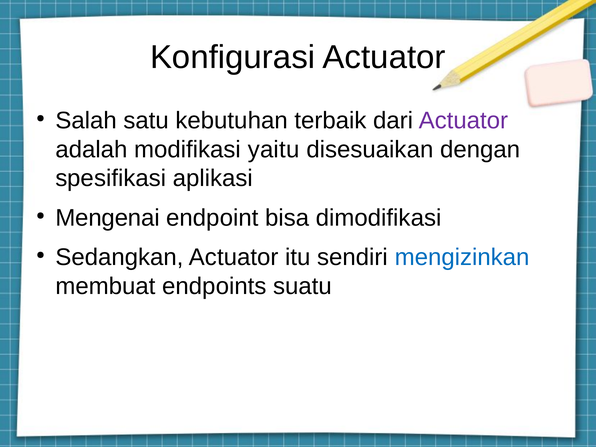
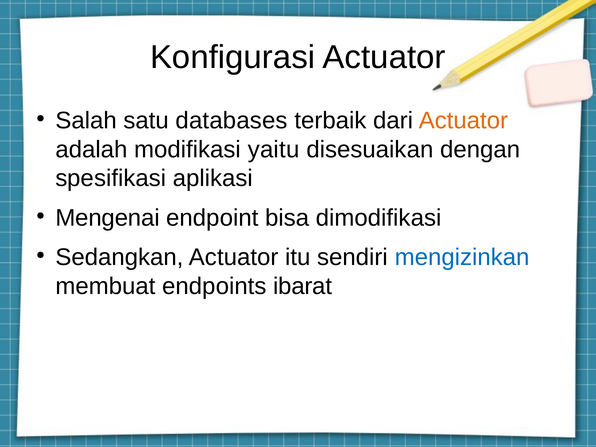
kebutuhan: kebutuhan -> databases (232, 121)
Actuator colour: purple -> orange (463, 121)
suatu: suatu -> ibarat (303, 286)
